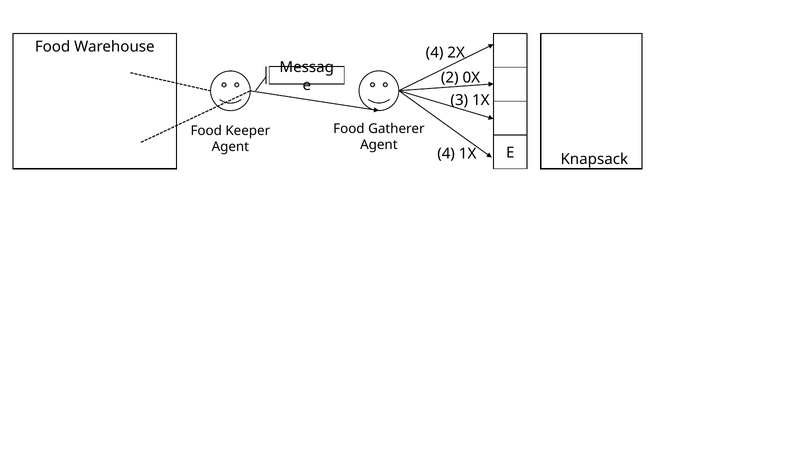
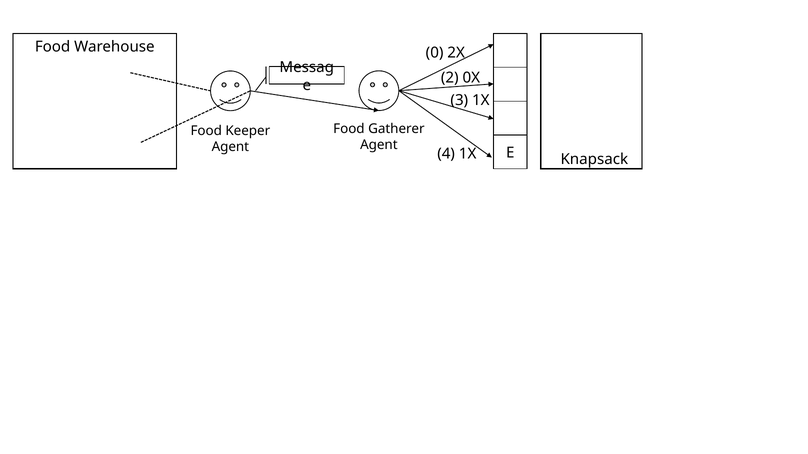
Warehouse 4: 4 -> 0 (435, 53)
